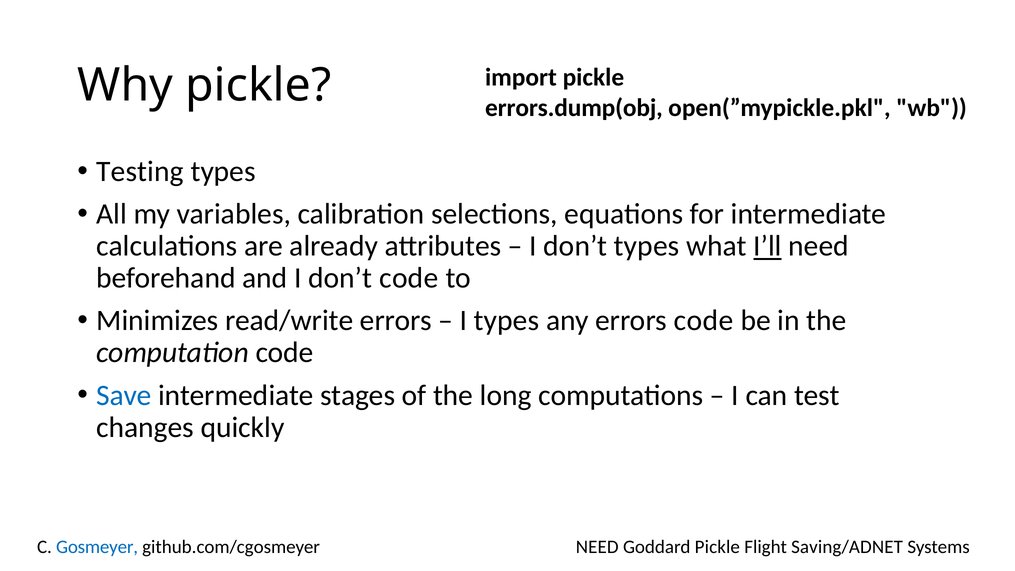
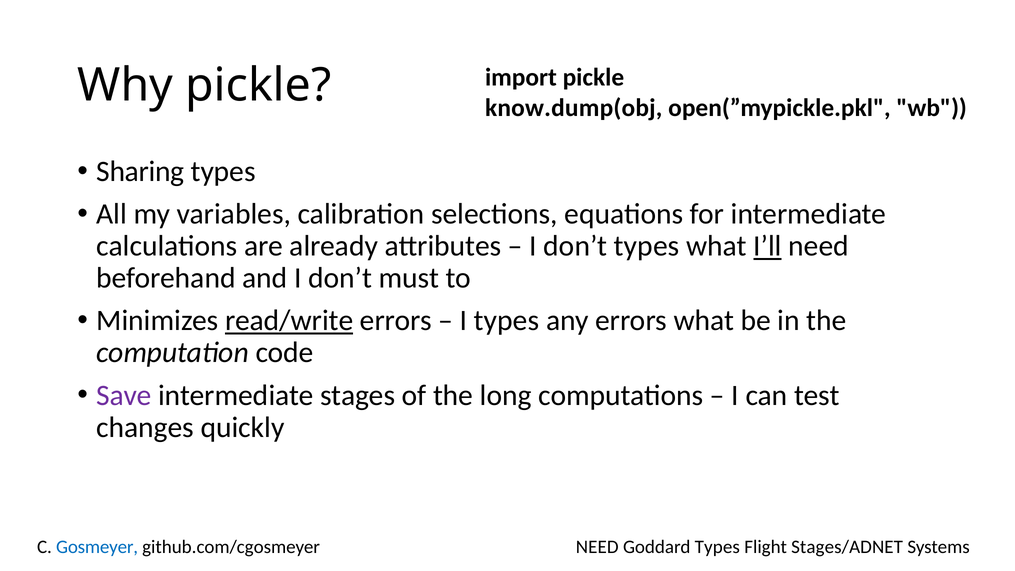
errors.dump(obj: errors.dump(obj -> know.dump(obj (574, 108)
Testing: Testing -> Sharing (140, 172)
don’t code: code -> must (409, 278)
read/write underline: none -> present (289, 321)
errors code: code -> what (704, 321)
Save colour: blue -> purple (124, 395)
Goddard Pickle: Pickle -> Types (717, 547)
Saving/ADNET: Saving/ADNET -> Stages/ADNET (847, 547)
